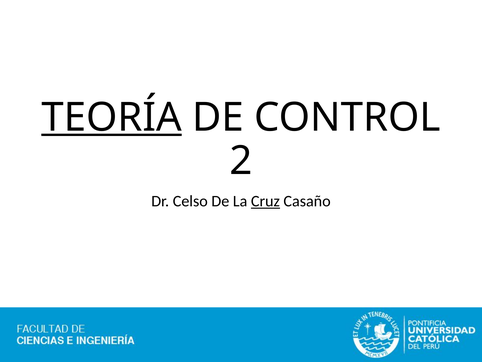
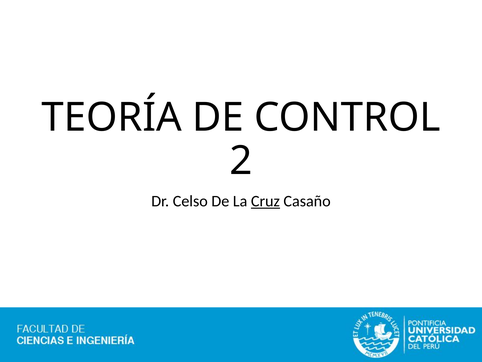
TEORÍA underline: present -> none (112, 117)
